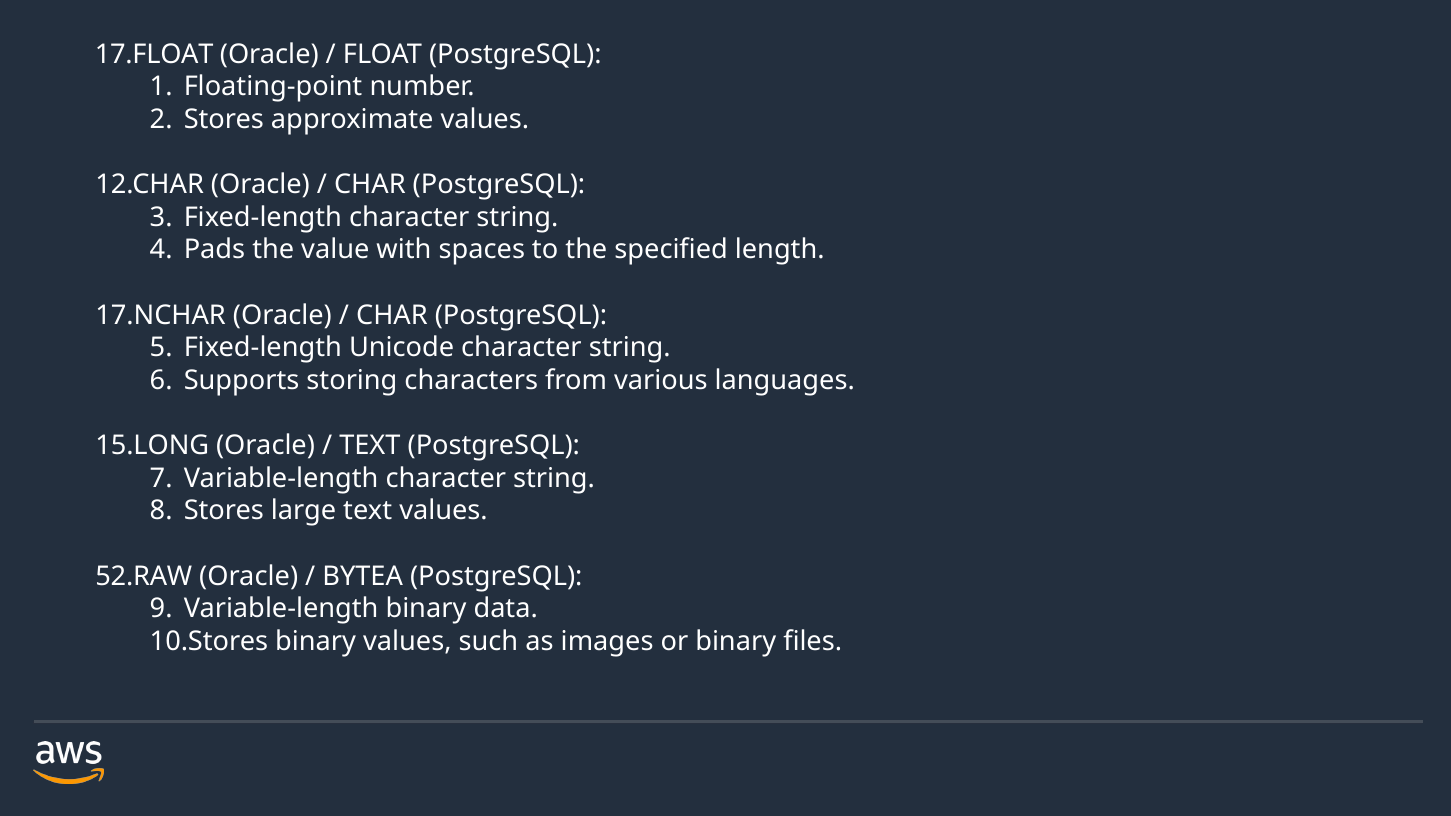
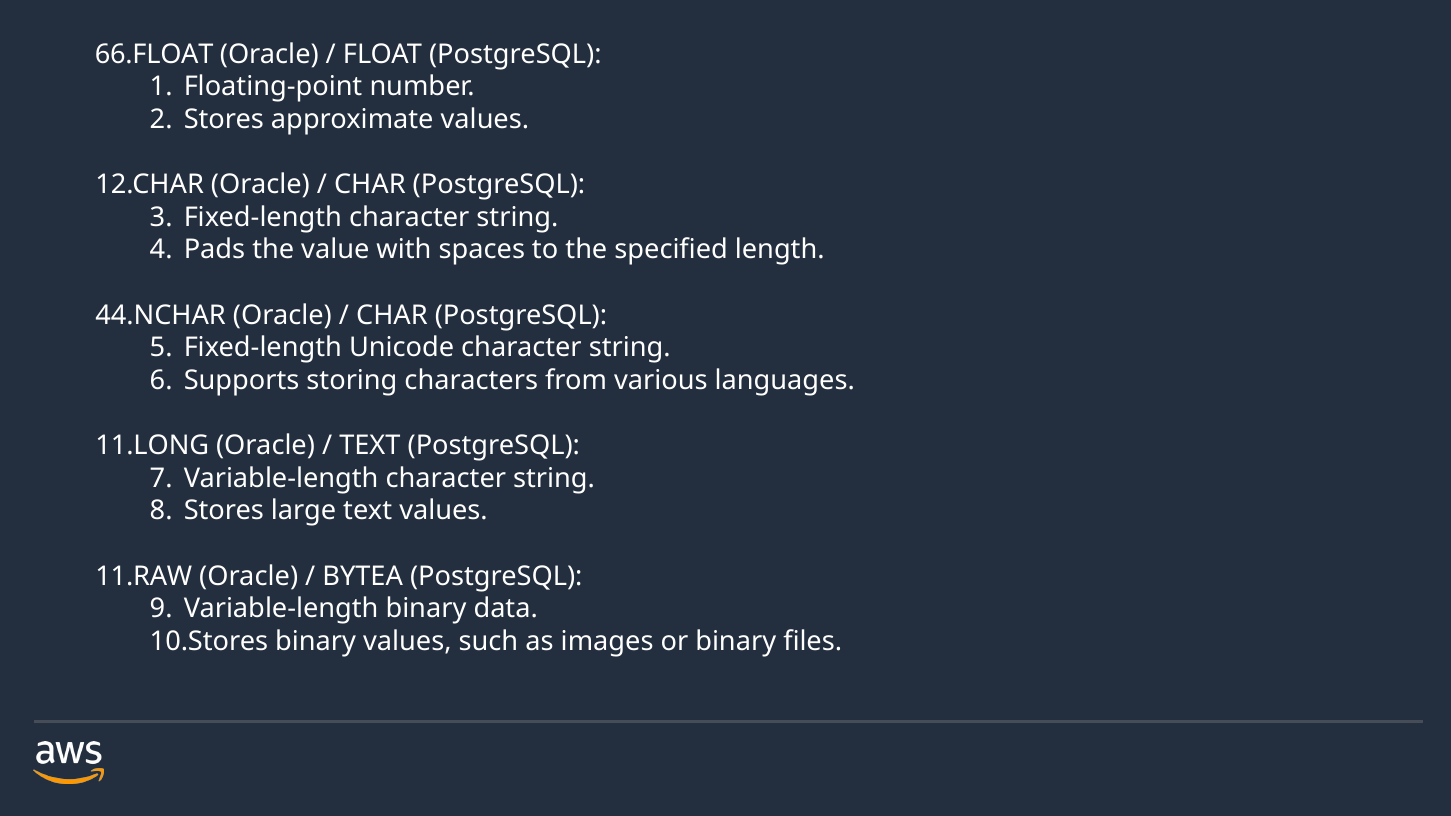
17.FLOAT: 17.FLOAT -> 66.FLOAT (154, 54)
17.NCHAR: 17.NCHAR -> 44.NCHAR (161, 315)
15.LONG: 15.LONG -> 11.LONG (152, 446)
52.RAW: 52.RAW -> 11.RAW (144, 576)
